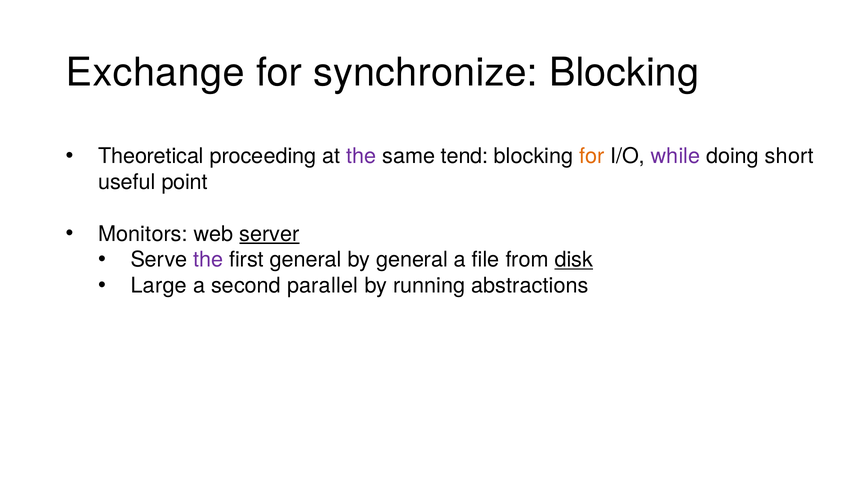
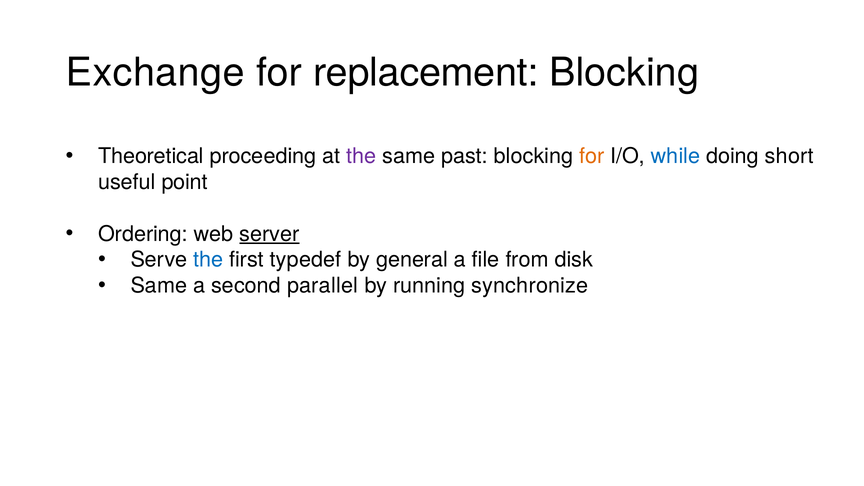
synchronize: synchronize -> replacement (426, 73)
tend: tend -> past (464, 156)
while colour: purple -> blue (676, 156)
Monitors: Monitors -> Ordering (143, 234)
the colour: purple -> blue (208, 260)
first general: general -> typedef (306, 260)
disk underline: present -> none (574, 260)
Large: Large -> Same (159, 286)
abstractions: abstractions -> synchronize (530, 286)
